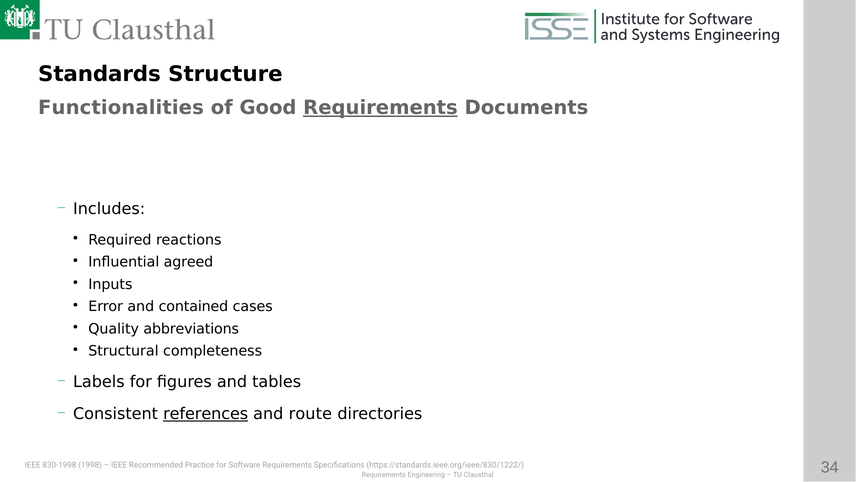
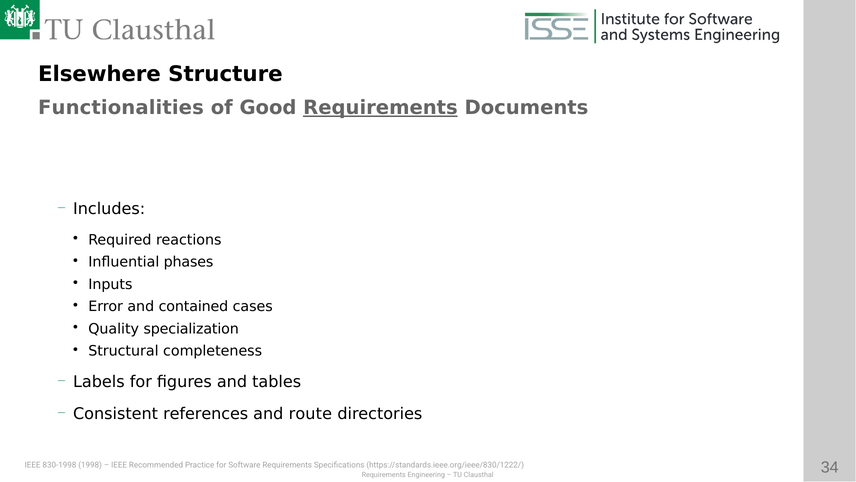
Standards: Standards -> Elsewhere (99, 74)
agreed: agreed -> phases (188, 262)
abbreviations: abbreviations -> specialization (191, 329)
references underline: present -> none (206, 414)
